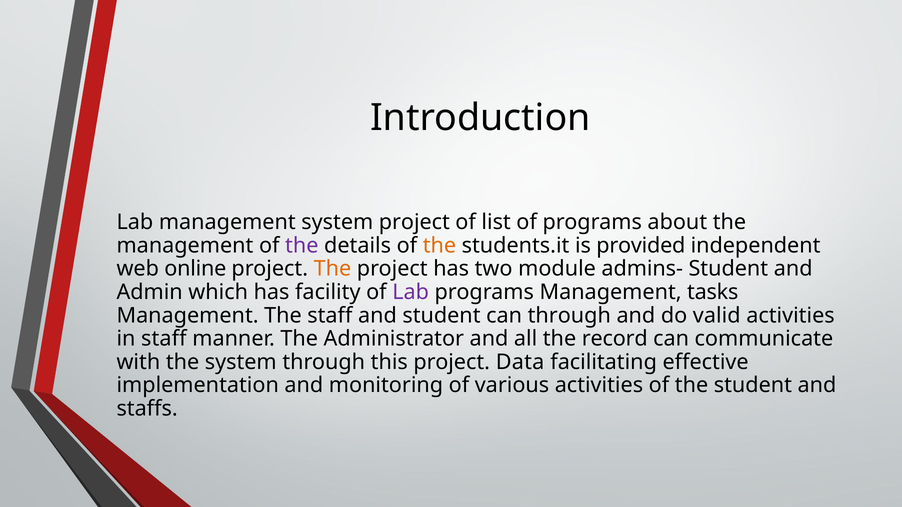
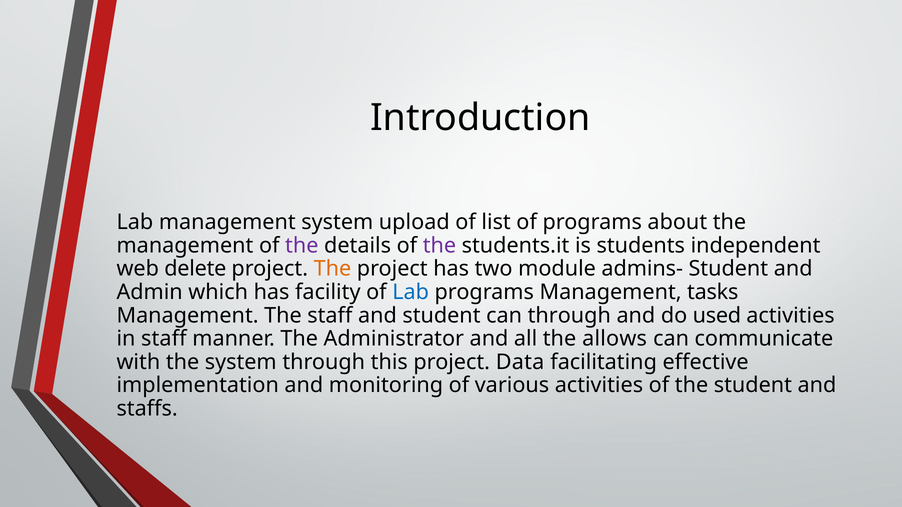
system project: project -> upload (414, 222)
the colour: orange -> purple (439, 246)
provided: provided -> students (641, 246)
online: online -> delete (195, 269)
Lab colour: purple -> blue (411, 292)
valid: valid -> used (717, 316)
record: record -> allows (615, 339)
